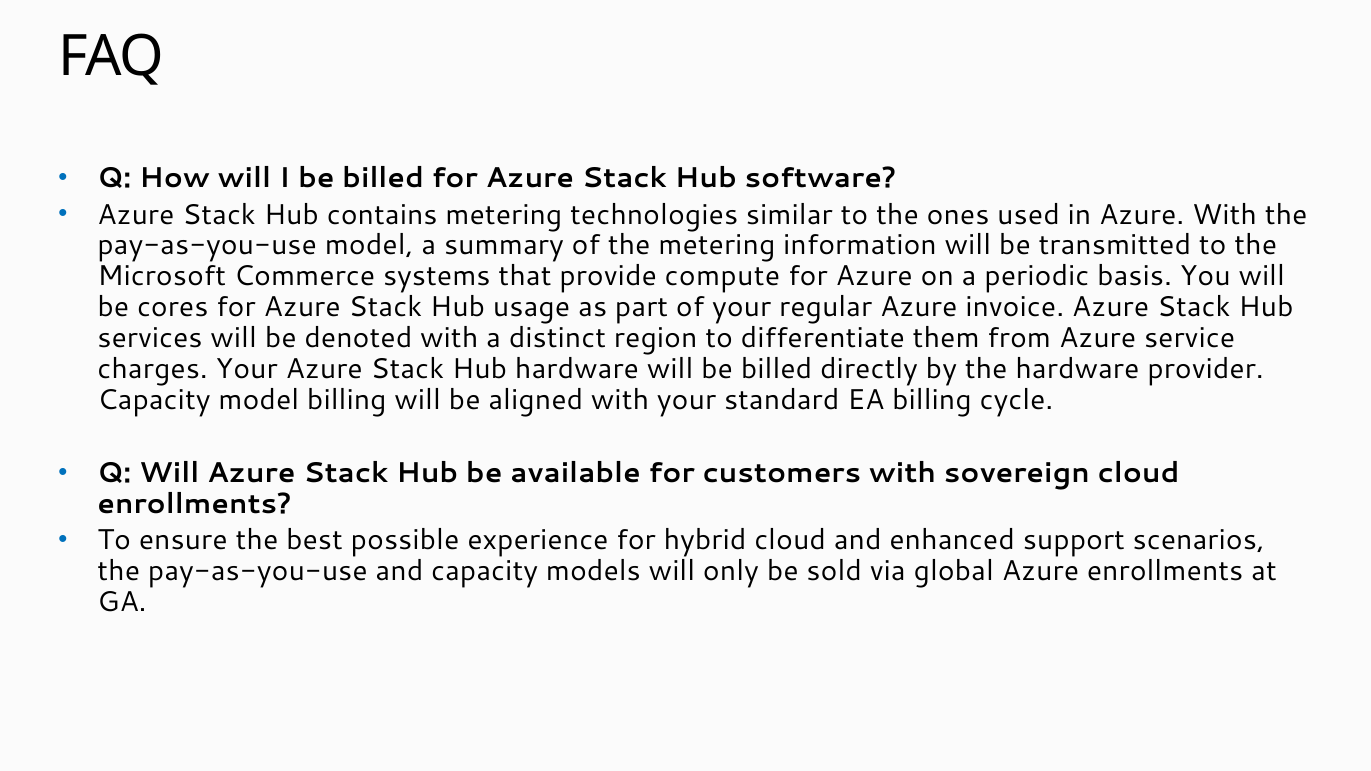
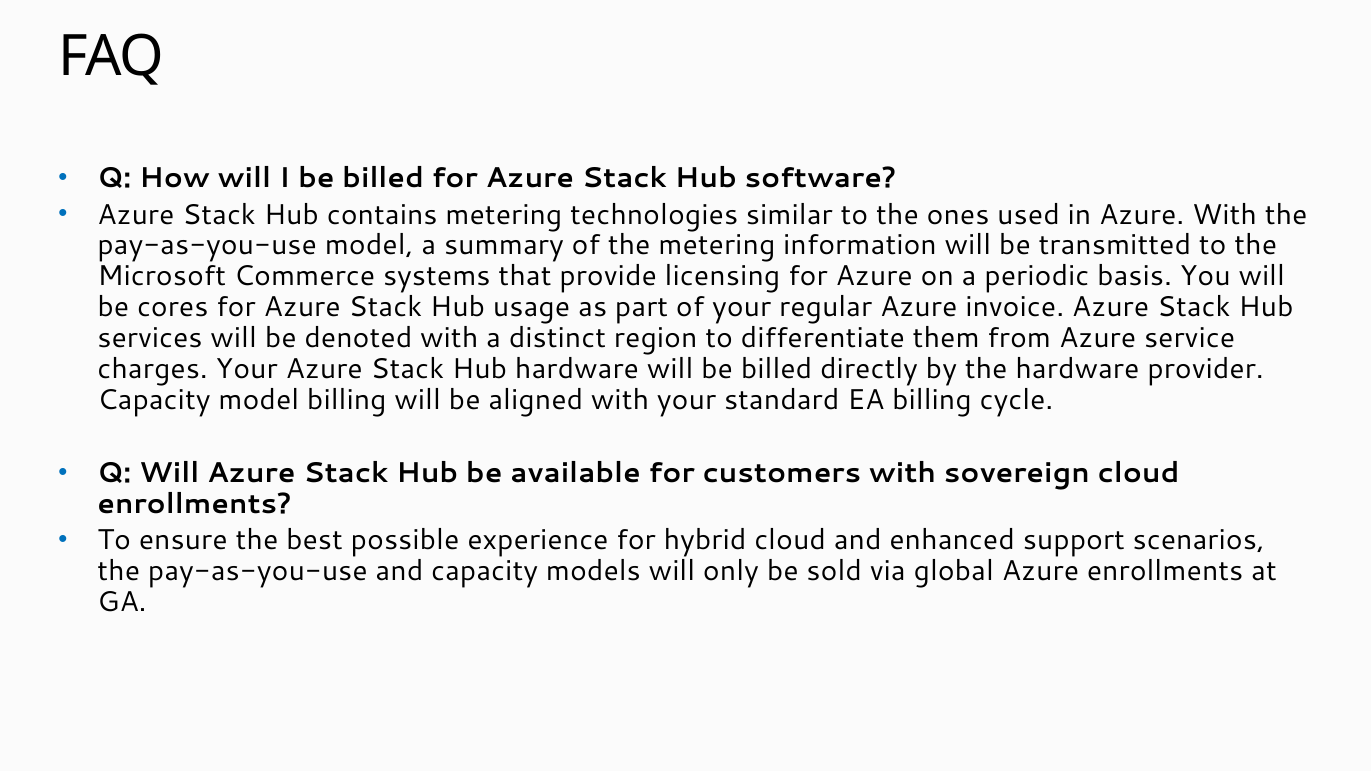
compute: compute -> licensing (723, 276)
